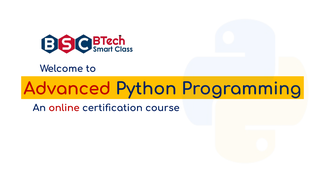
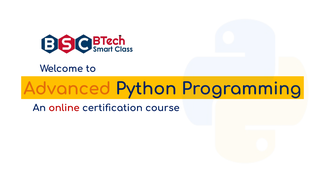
Advanced colour: red -> orange (67, 89)
